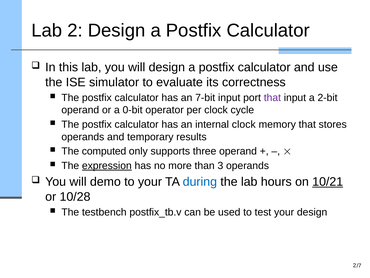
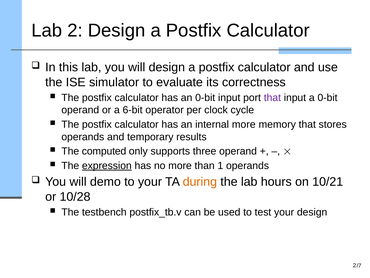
an 7-bit: 7-bit -> 0-bit (205, 98)
a 2-bit: 2-bit -> 0-bit (328, 98)
0-bit: 0-bit -> 6-bit (133, 110)
internal clock: clock -> more (244, 124)
3: 3 -> 1 (220, 165)
during colour: blue -> orange (200, 182)
10/21 underline: present -> none (328, 182)
